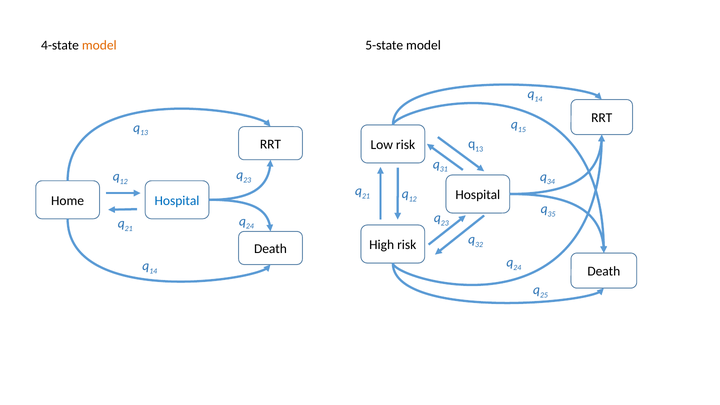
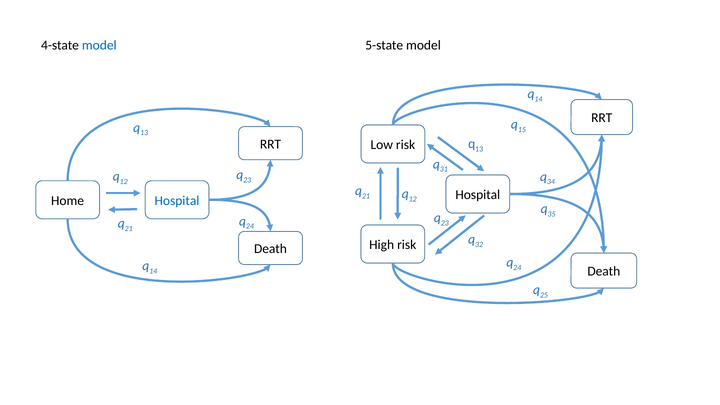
model colour: orange -> blue (99, 46)
